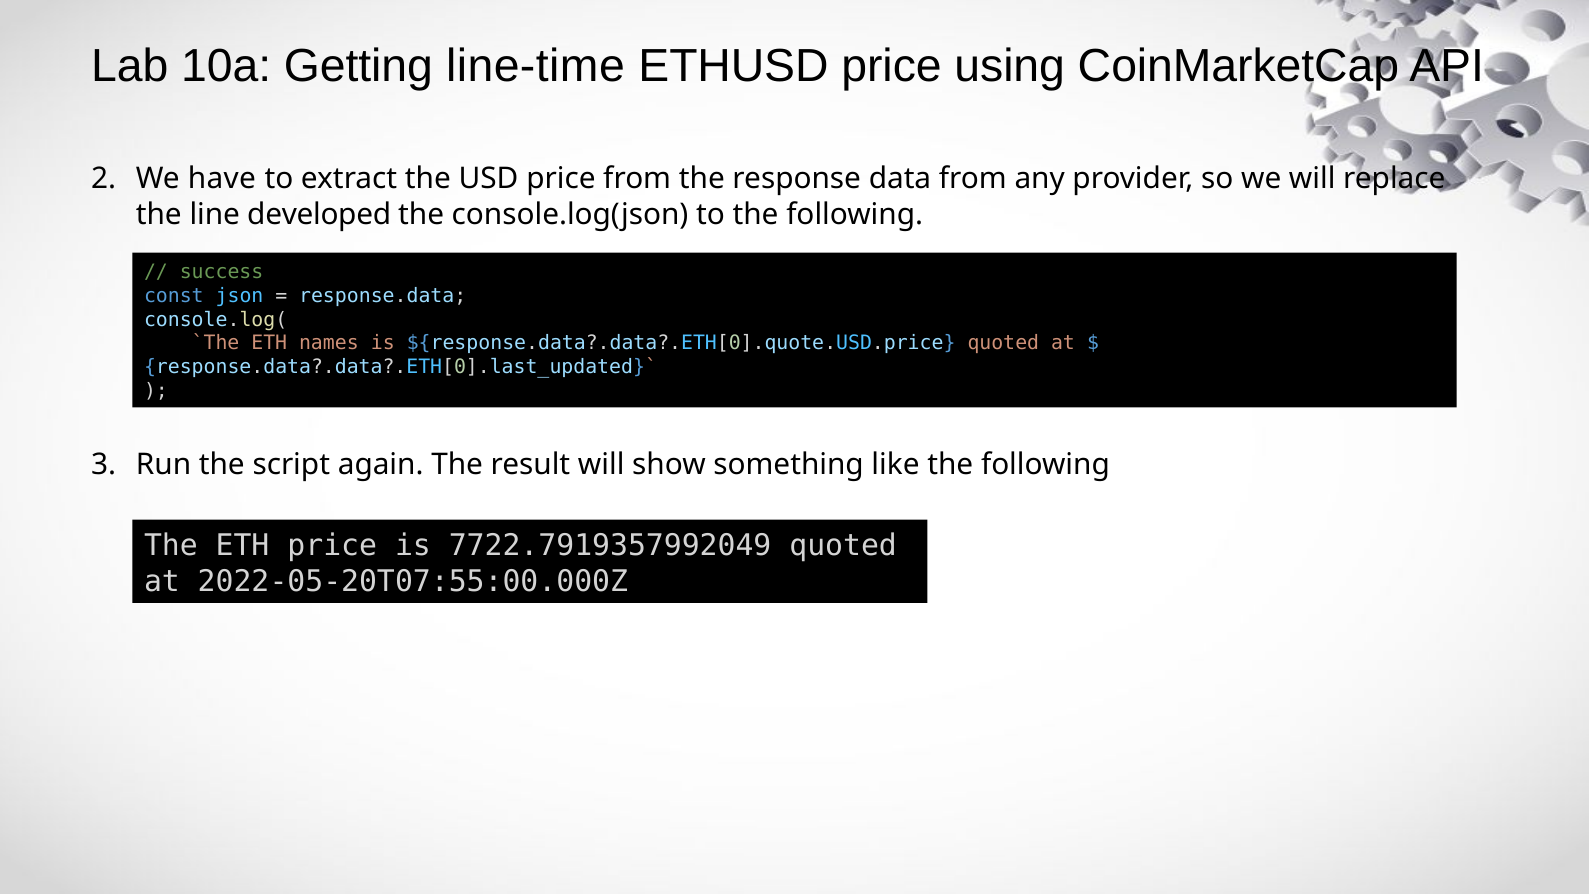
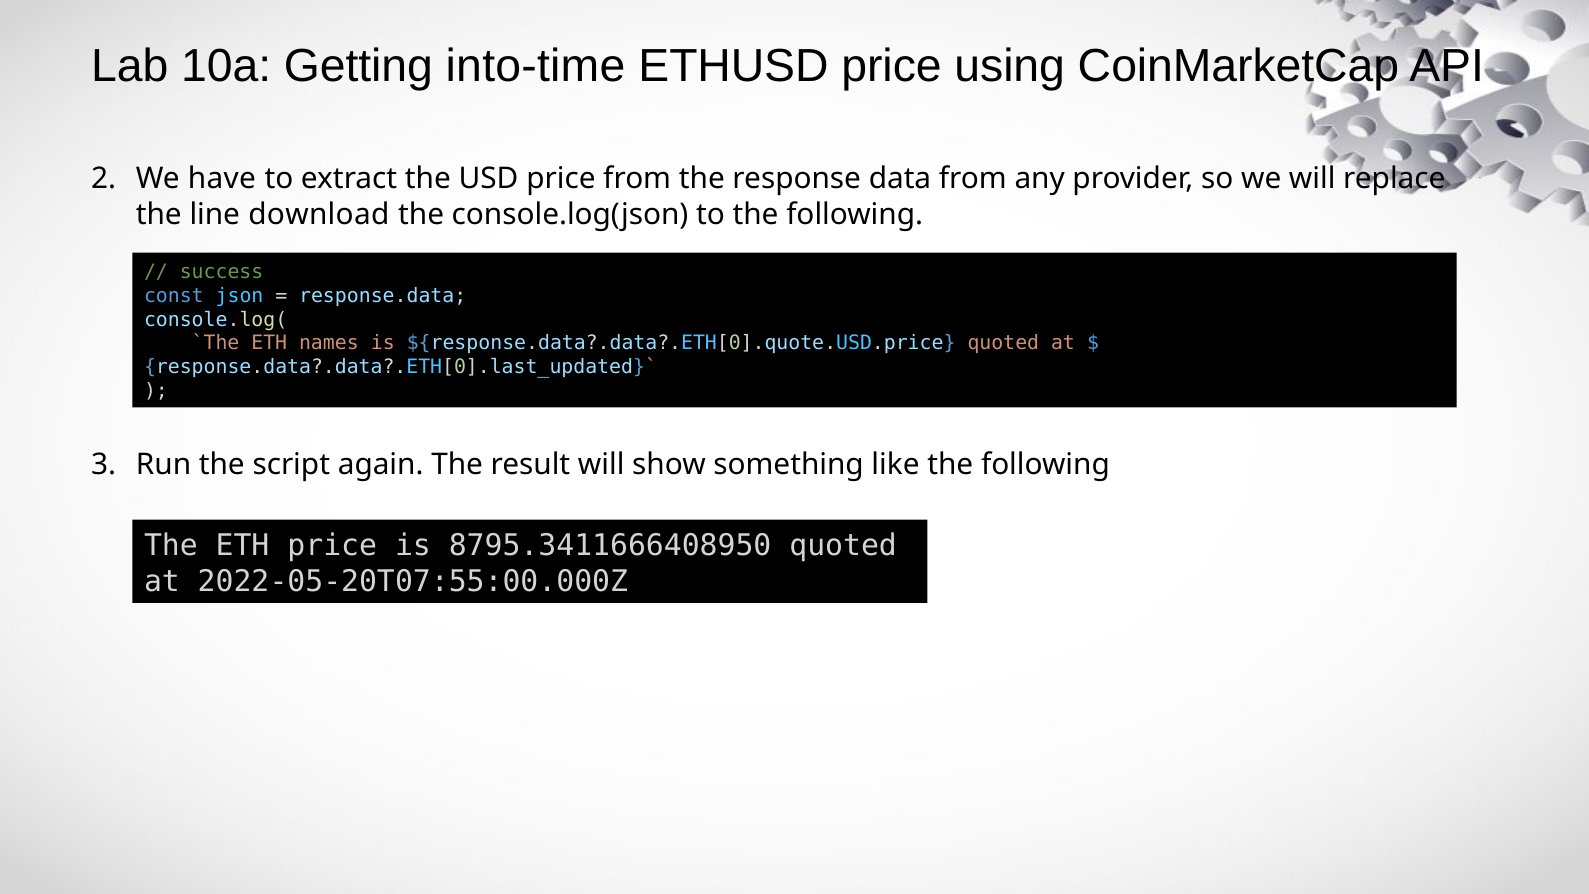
line-time: line-time -> into-time (536, 66)
developed: developed -> download (319, 215)
7722.7919357992049: 7722.7919357992049 -> 8795.3411666408950 (610, 545)
